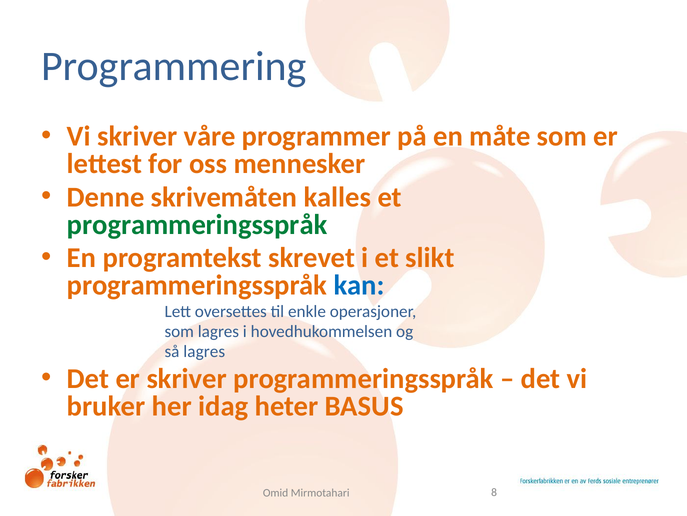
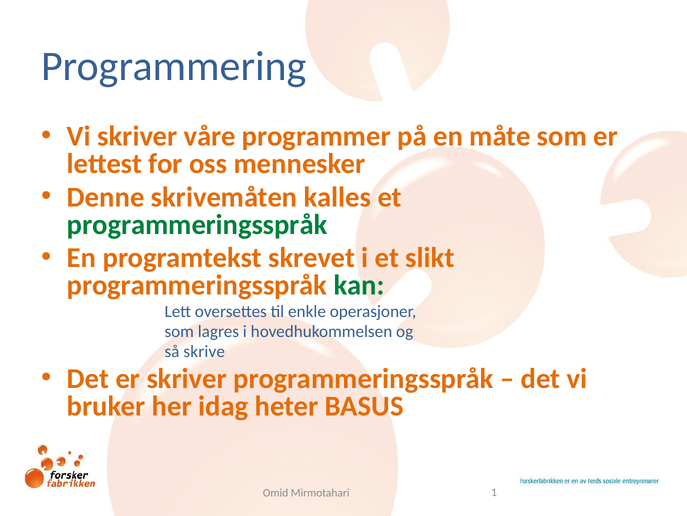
kan colour: blue -> green (359, 285)
så lagres: lagres -> skrive (204, 351)
8: 8 -> 1 (494, 492)
